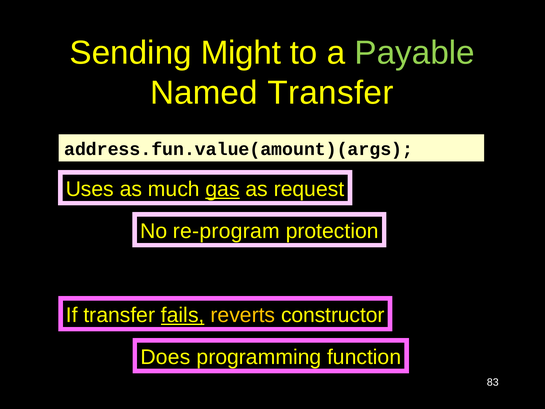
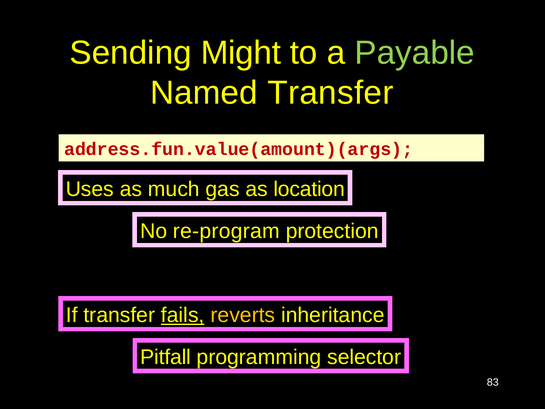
address.fun.value(amount)(args colour: black -> red (239, 149)
gas underline: present -> none (223, 189)
request: request -> location (309, 189)
constructor: constructor -> inheritance (333, 315)
Does: Does -> Pitfall (166, 357)
function: function -> selector (364, 357)
